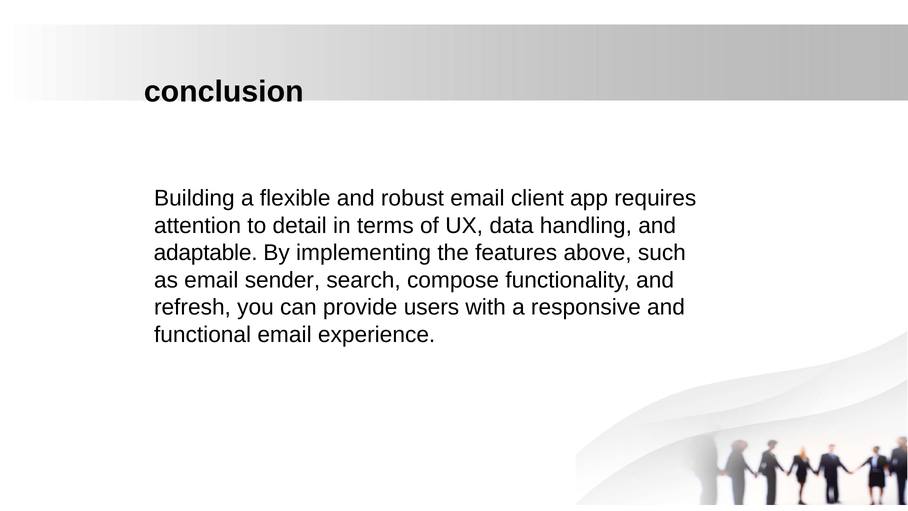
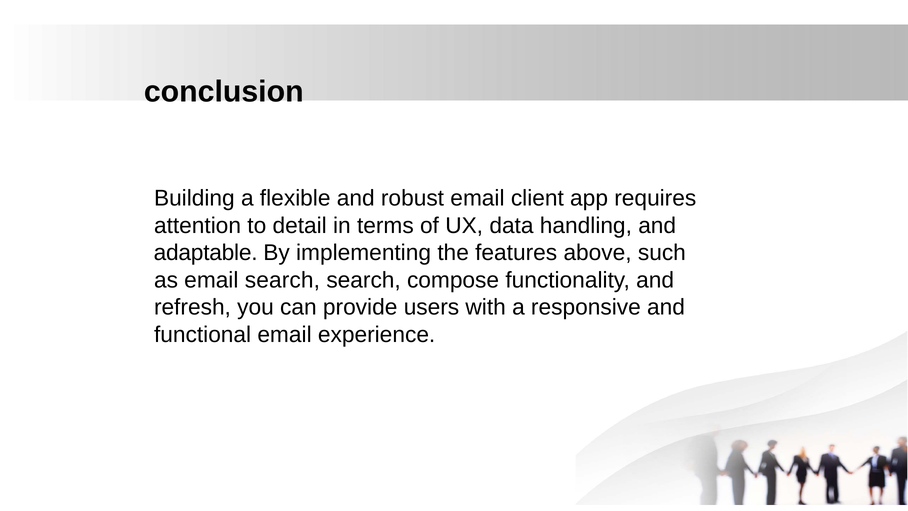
email sender: sender -> search (282, 280)
